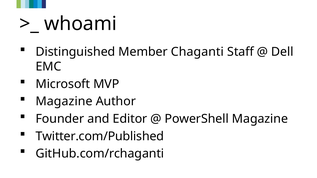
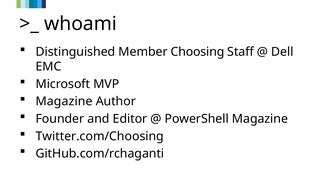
Chaganti: Chaganti -> Choosing (197, 52)
Twitter.com/Published: Twitter.com/Published -> Twitter.com/Choosing (100, 136)
